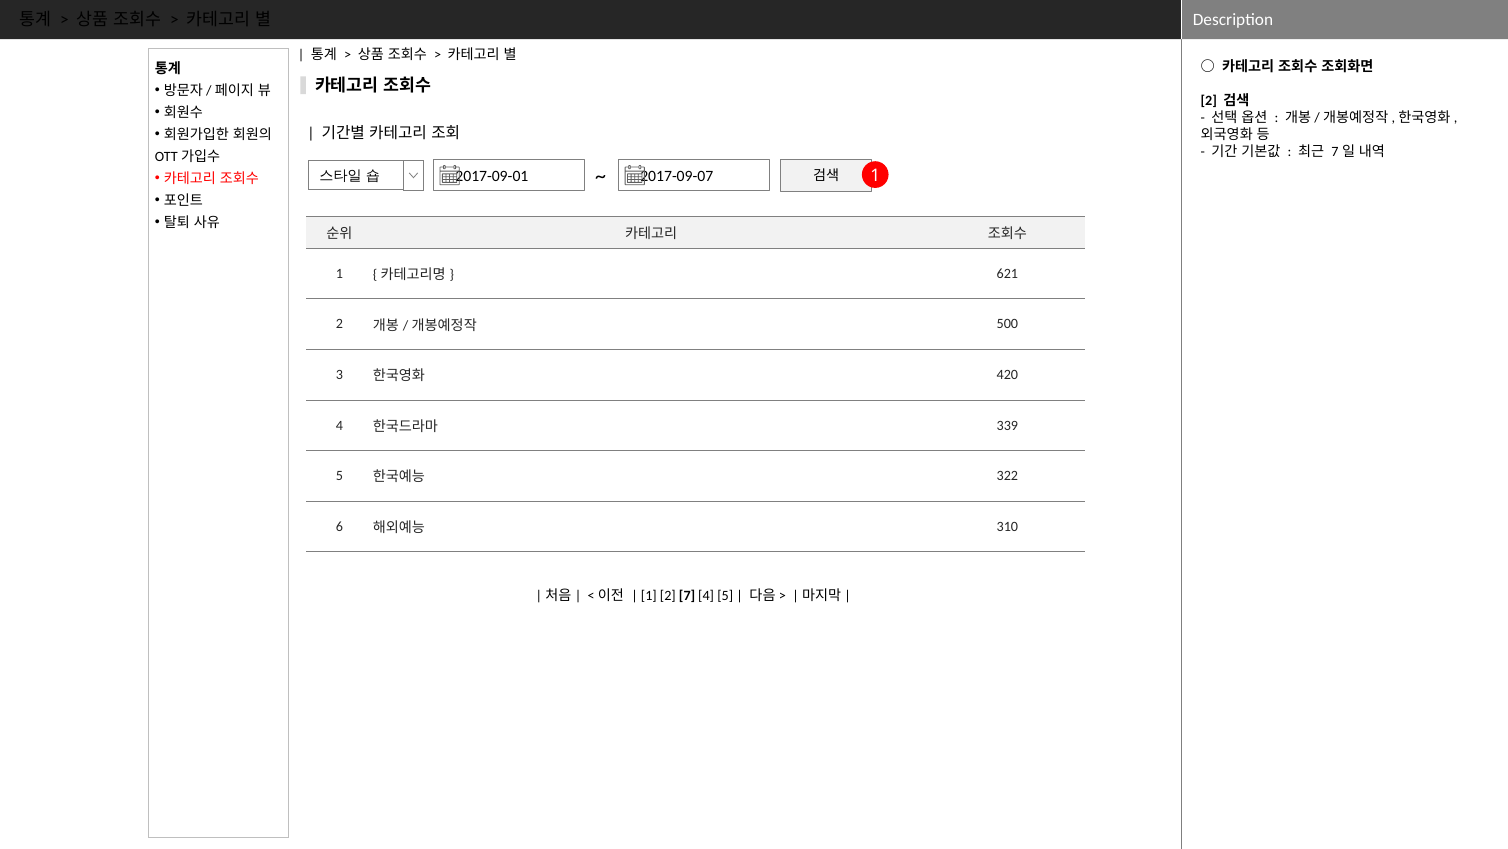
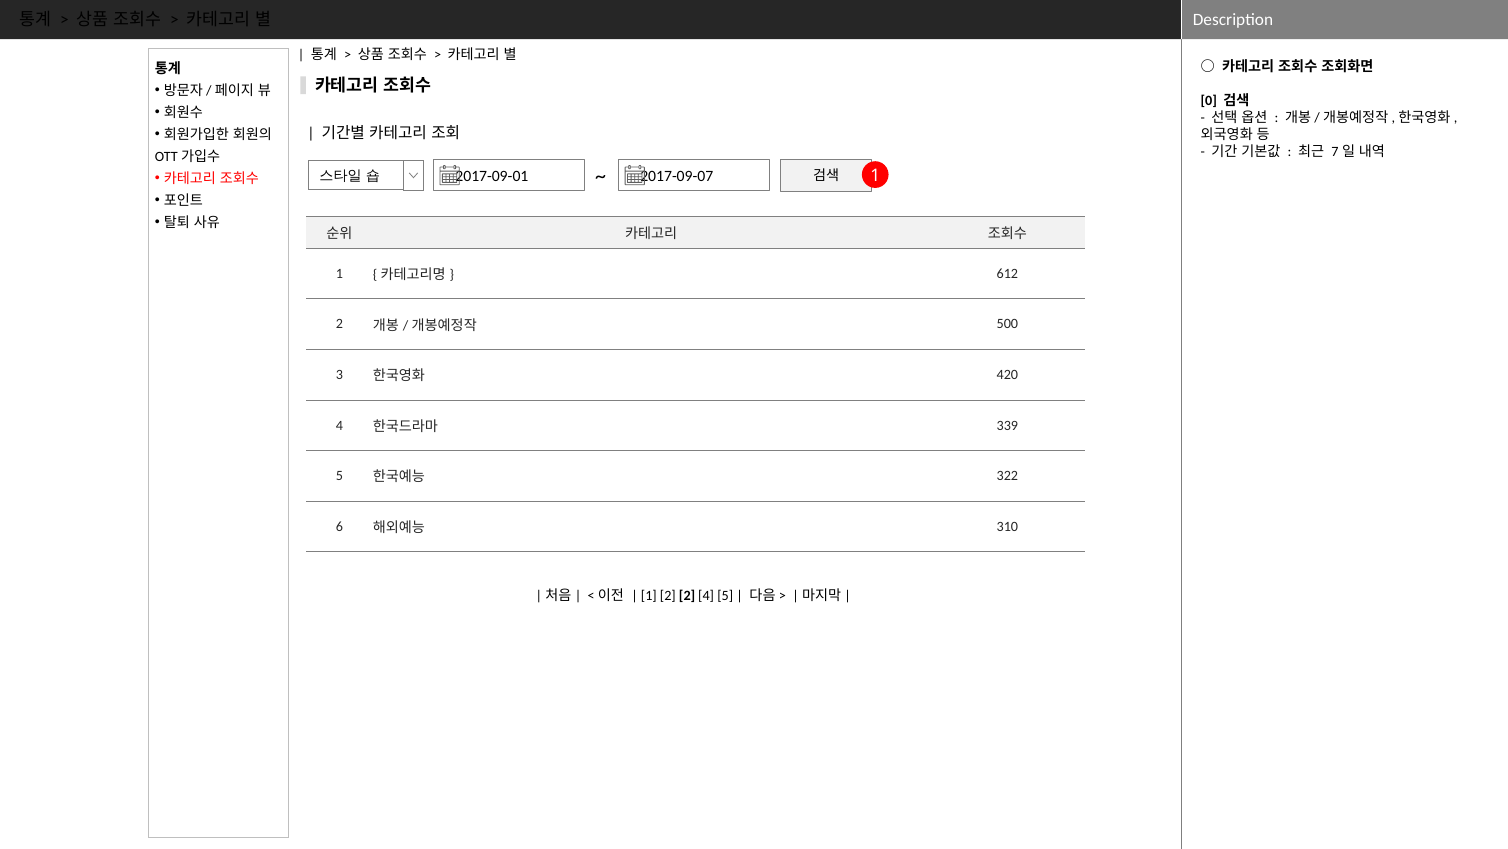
2: 2 -> 0 (1209, 100)
621: 621 -> 612 (1007, 273)
2 7: 7 -> 2 (687, 595)
